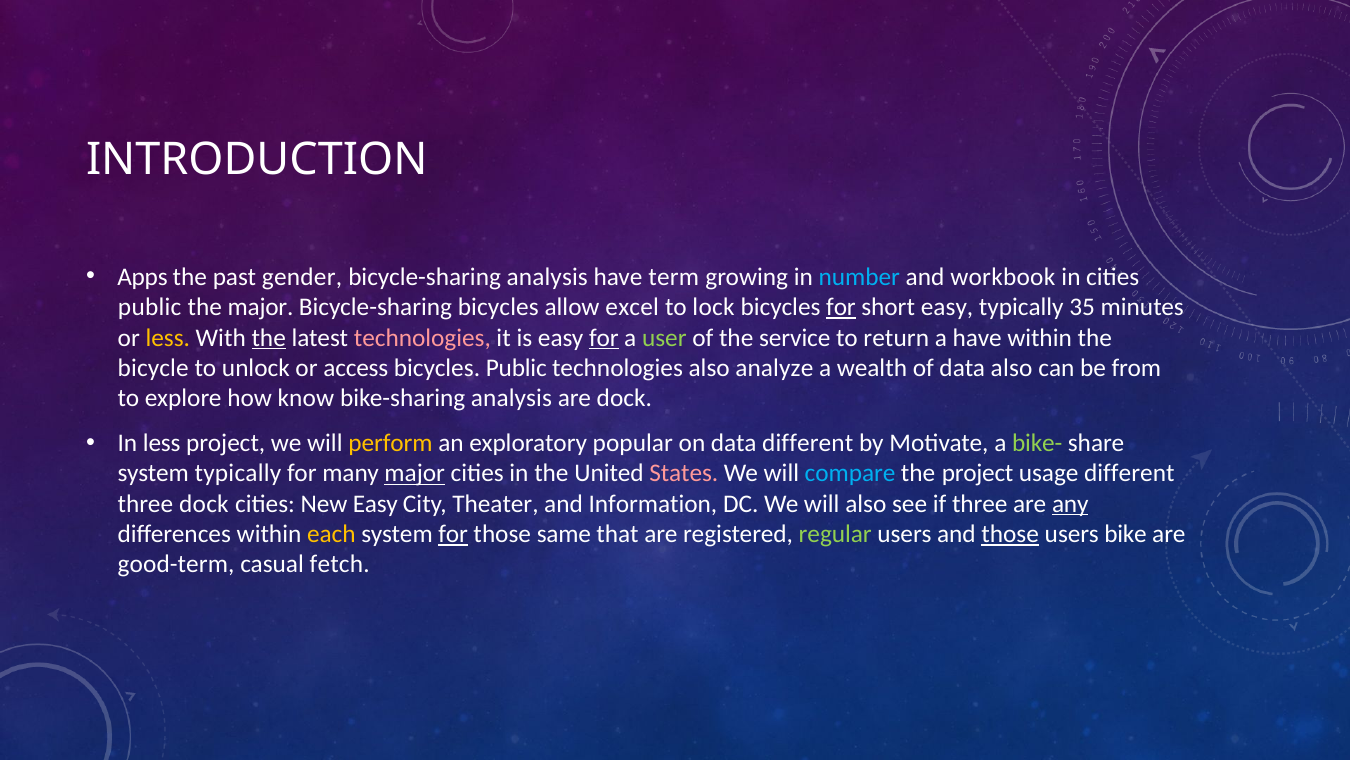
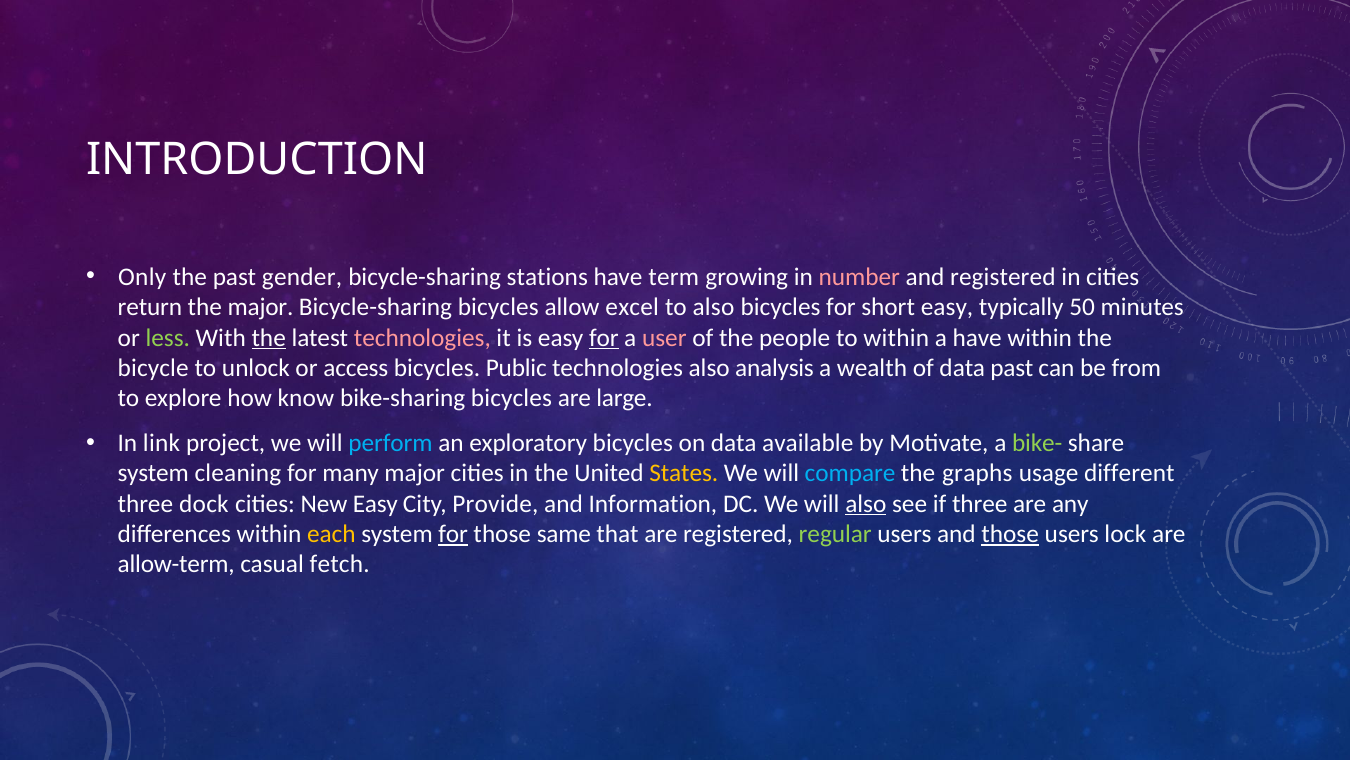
Apps: Apps -> Only (142, 277)
bicycle-sharing analysis: analysis -> stations (547, 277)
number colour: light blue -> pink (859, 277)
and workbook: workbook -> registered (1003, 277)
public: public -> return (150, 307)
to lock: lock -> also (714, 307)
for underline: present -> none (841, 307)
35: 35 -> 50 (1082, 307)
less colour: yellow -> light green (168, 337)
user colour: light green -> pink (664, 337)
service: service -> people (795, 337)
to return: return -> within (896, 337)
analyze: analyze -> analysis (775, 368)
data also: also -> past (1012, 368)
bike-sharing analysis: analysis -> bicycles (511, 398)
are dock: dock -> large (625, 398)
In less: less -> link (162, 443)
perform colour: yellow -> light blue (390, 443)
exploratory popular: popular -> bicycles (633, 443)
data different: different -> available (808, 443)
system typically: typically -> cleaning (238, 473)
major underline: present -> none (415, 473)
States colour: pink -> yellow (684, 473)
the project: project -> graphs (977, 473)
Theater: Theater -> Provide (495, 503)
also underline: none -> present (866, 503)
any underline: present -> none (1070, 503)
bike: bike -> lock (1125, 534)
good-term: good-term -> allow-term (176, 564)
